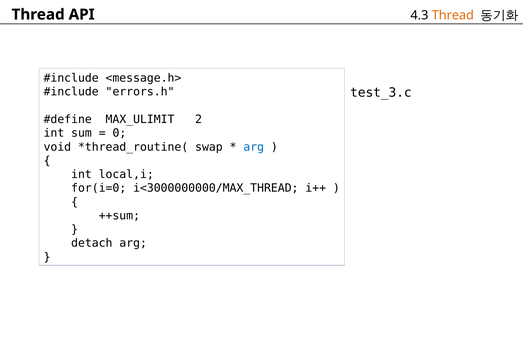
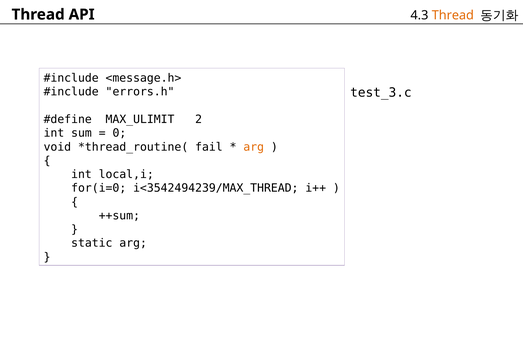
swap: swap -> fail (209, 147)
arg colour: blue -> orange (254, 147)
i<3000000000/MAX_THREAD: i<3000000000/MAX_THREAD -> i<3542494239/MAX_THREAD (216, 188)
detach: detach -> static (92, 243)
